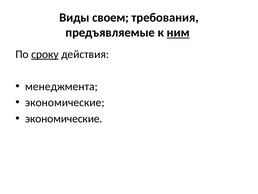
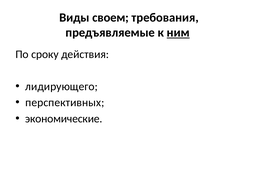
сроку underline: present -> none (45, 54)
менеджмента: менеджмента -> лидирующего (61, 86)
экономические: экономические -> перспективных (65, 102)
